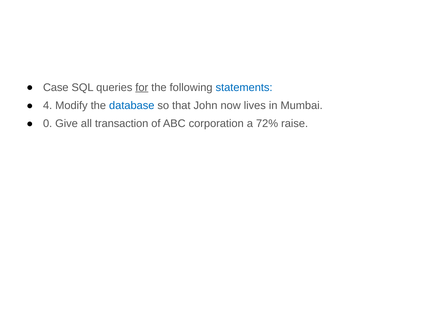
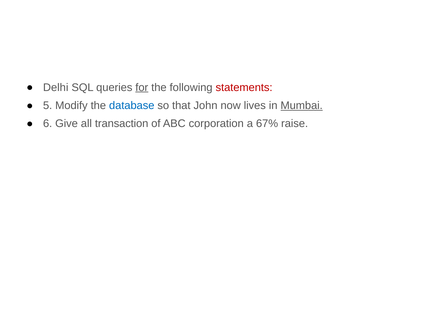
Case: Case -> Delhi (56, 88)
statements colour: blue -> red (244, 88)
4: 4 -> 5 (48, 106)
Mumbai underline: none -> present (302, 106)
0: 0 -> 6 (48, 124)
72%: 72% -> 67% (267, 124)
